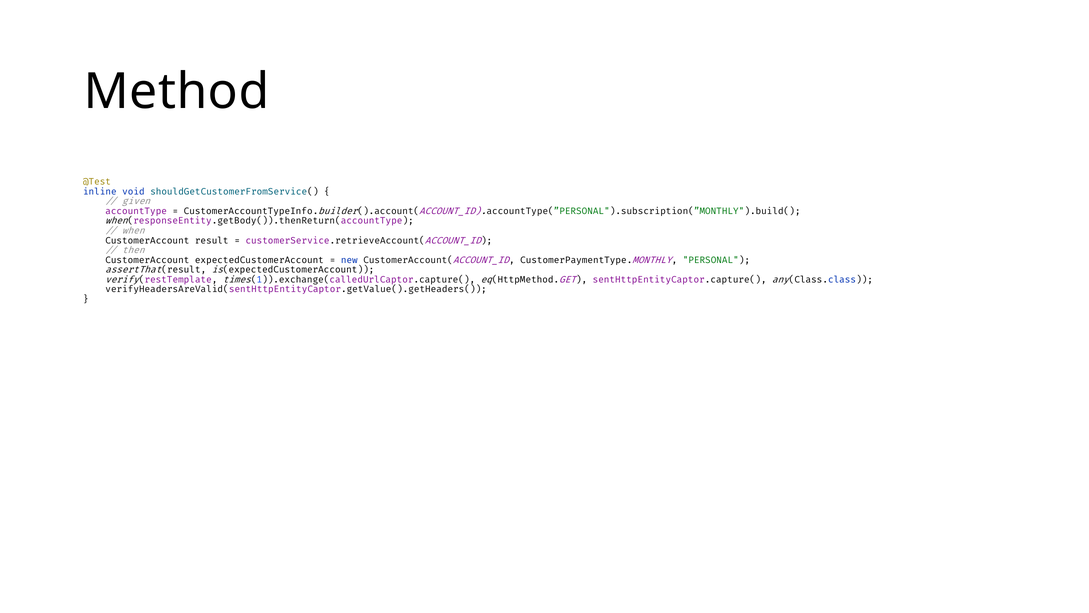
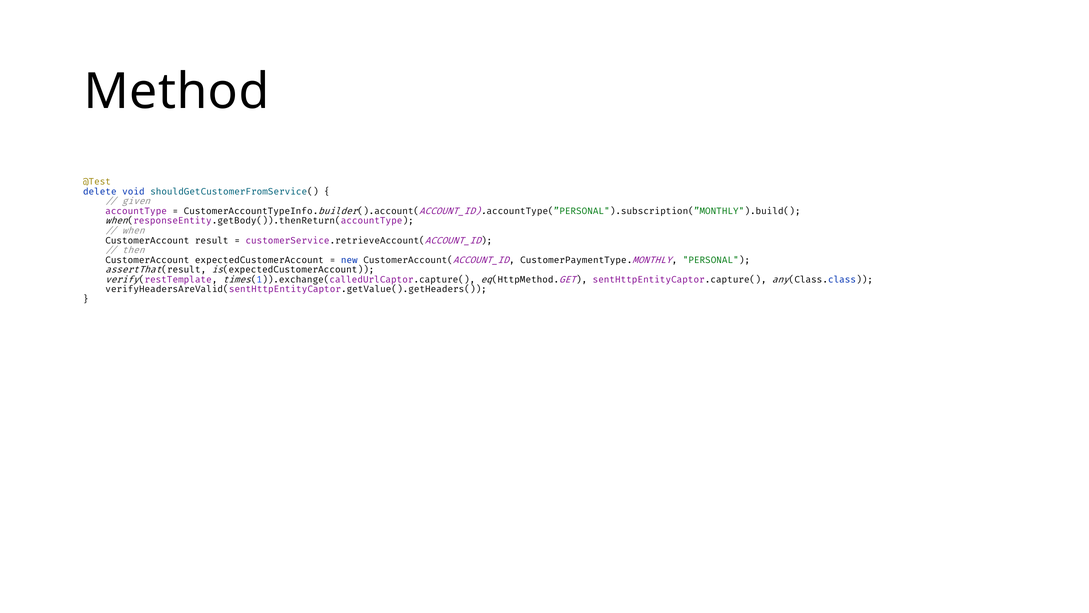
inline: inline -> delete (100, 192)
